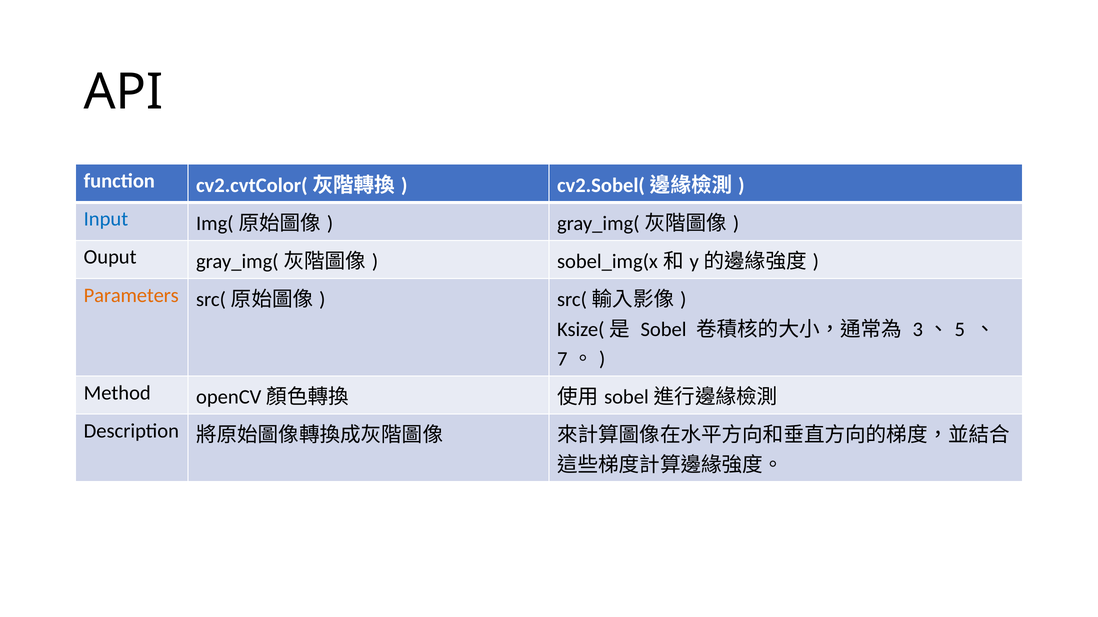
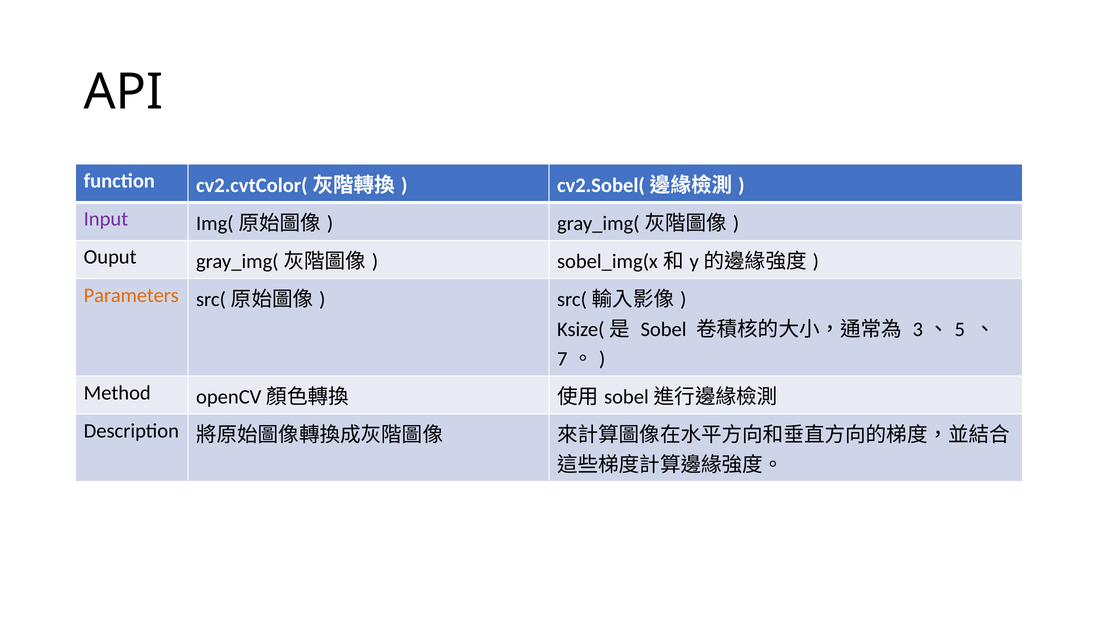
Input colour: blue -> purple (106, 219)
